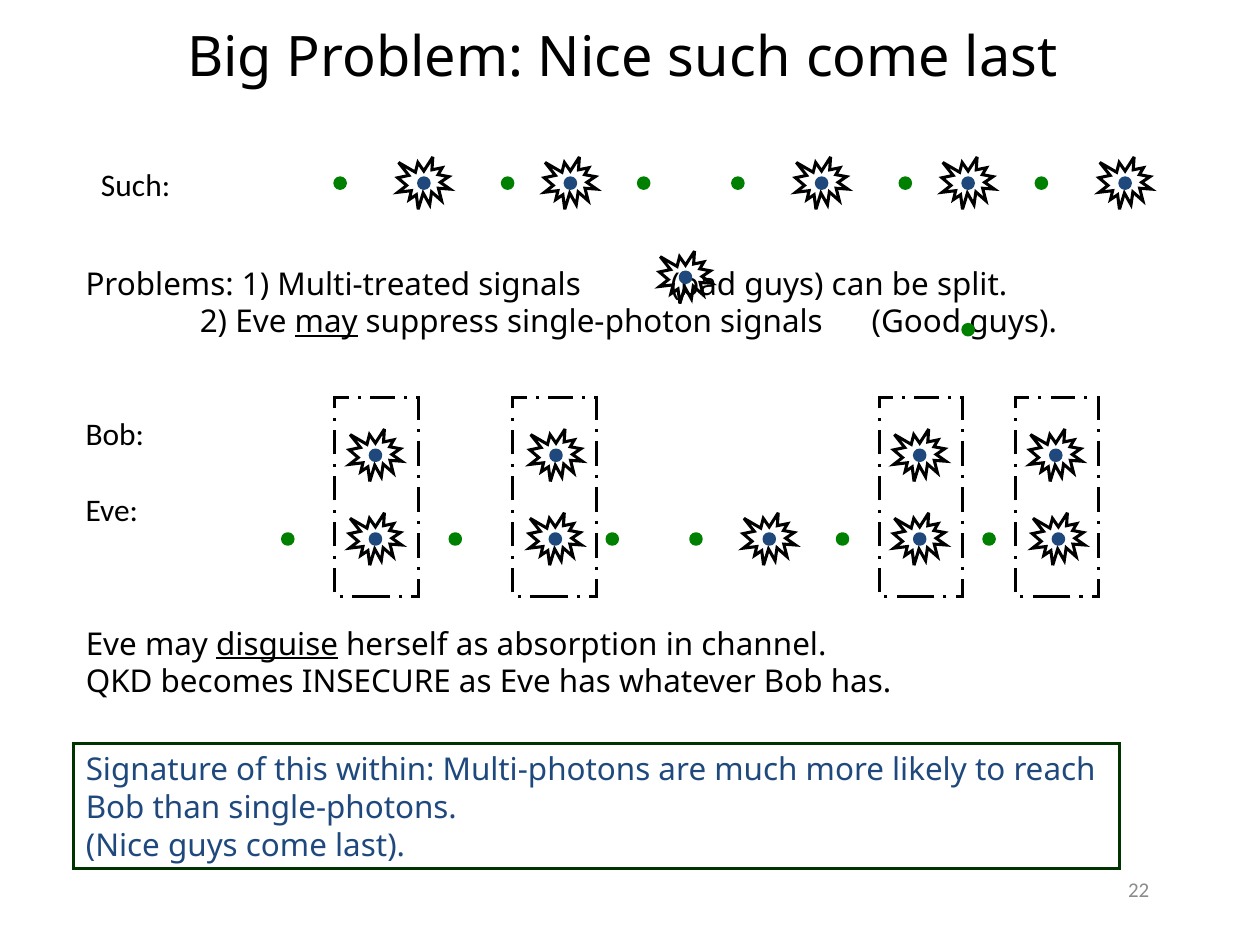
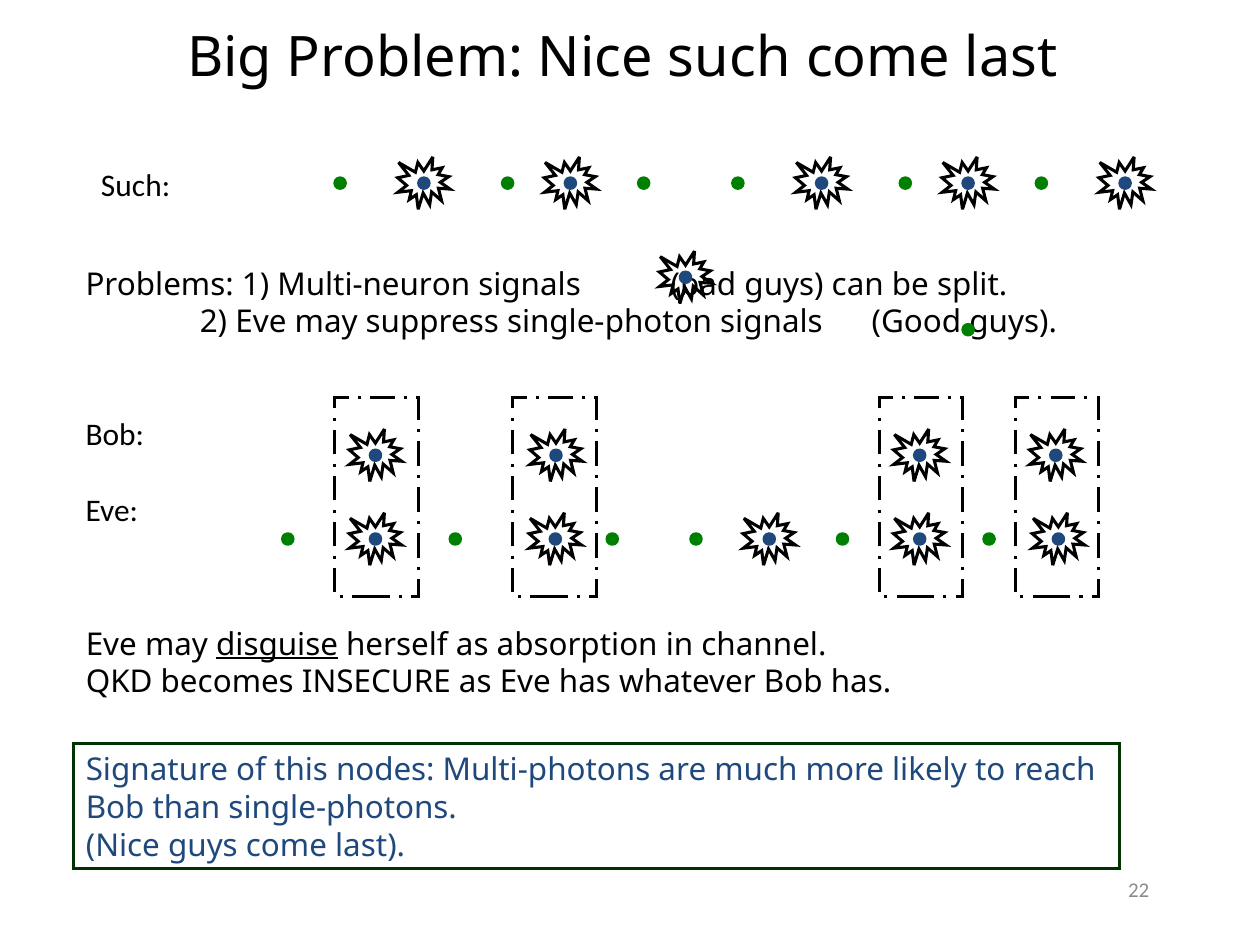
Multi-treated: Multi-treated -> Multi-neuron (374, 285)
may underline: present -> none (326, 322)
within: within -> nodes (385, 770)
